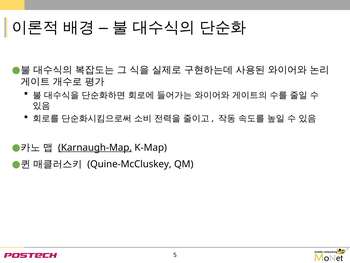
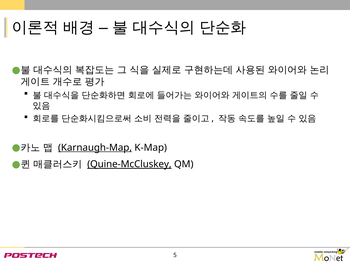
Quine-McCluskey underline: none -> present (129, 164)
